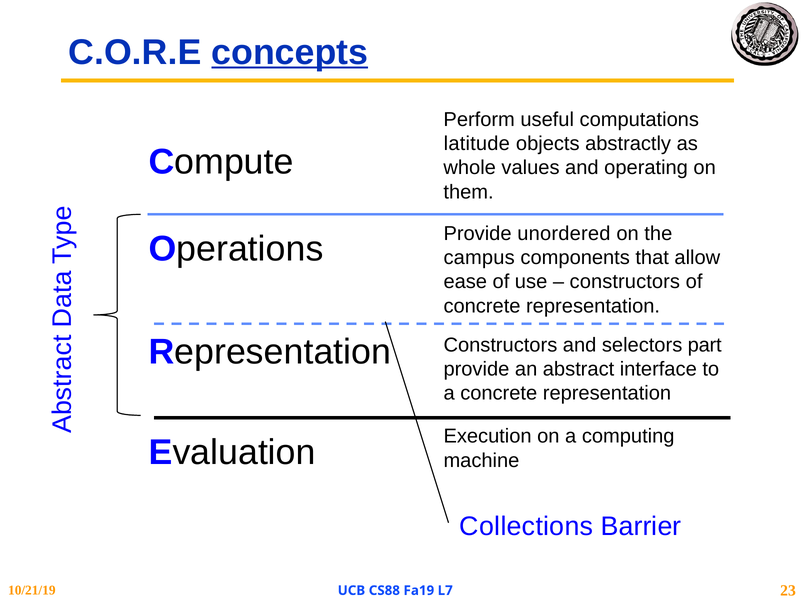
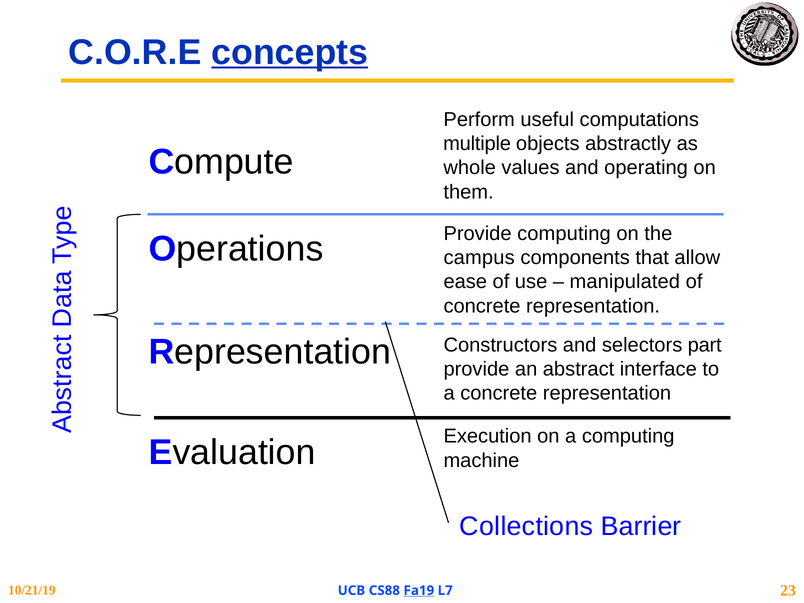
latitude: latitude -> multiple (477, 144)
Provide unordered: unordered -> computing (564, 234)
constructors: constructors -> manipulated (625, 282)
Fa19 underline: none -> present (419, 591)
